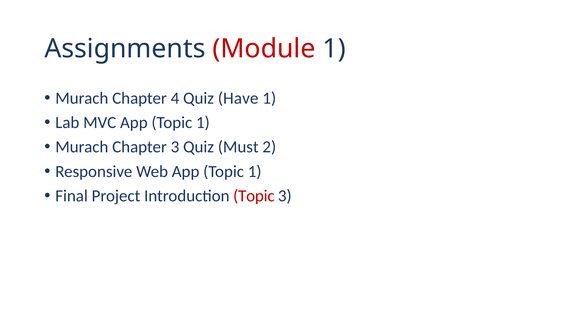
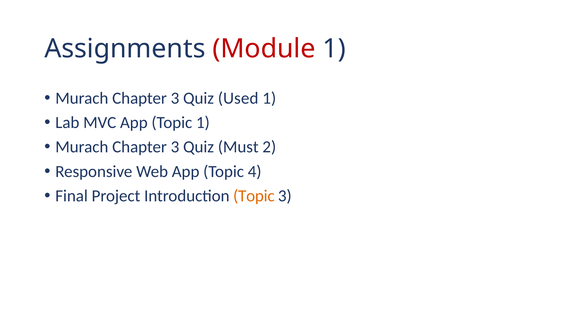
4: 4 -> 3 (175, 98)
Have: Have -> Used (238, 98)
Web App Topic 1: 1 -> 4 (255, 172)
Topic colour: red -> orange (254, 196)
